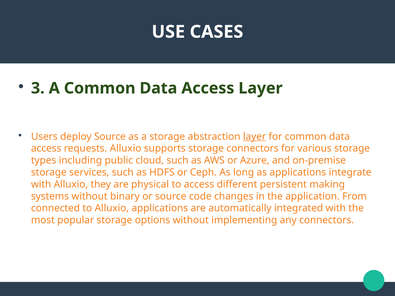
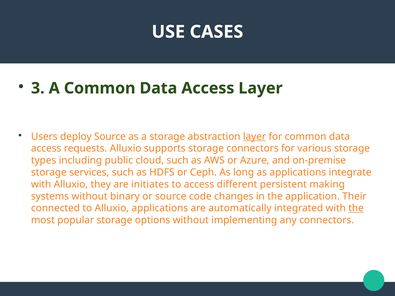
physical: physical -> initiates (150, 184)
From: From -> Their (354, 196)
the underline: none -> present (356, 208)
